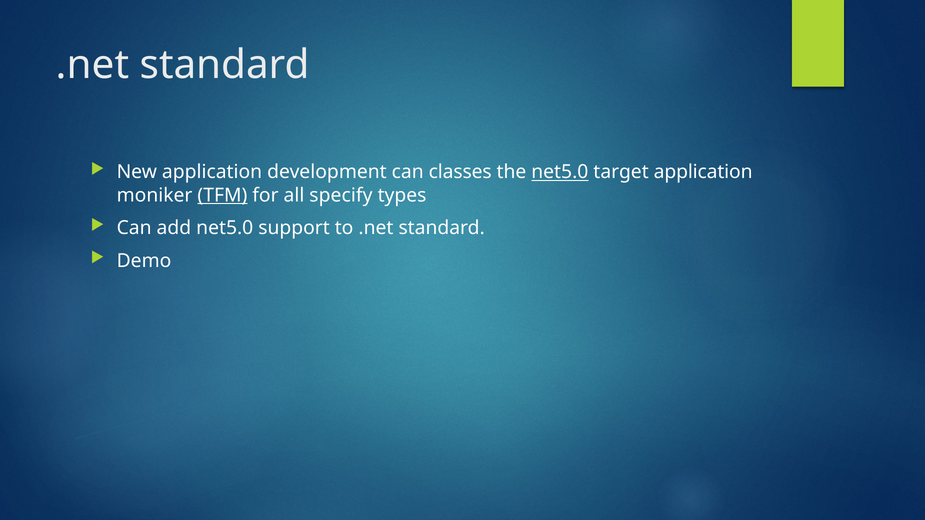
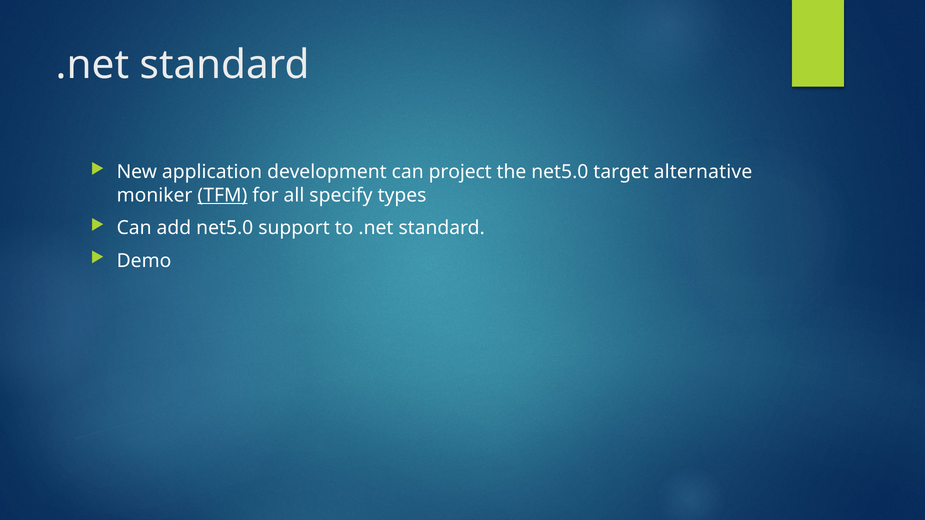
classes: classes -> project (460, 172)
net5.0 underline: present -> none (560, 172)
target application: application -> alternative (703, 172)
